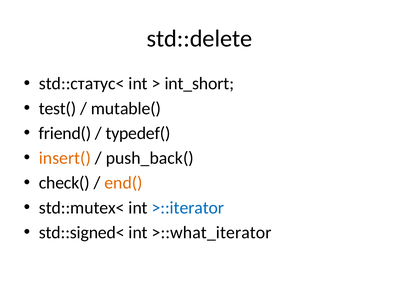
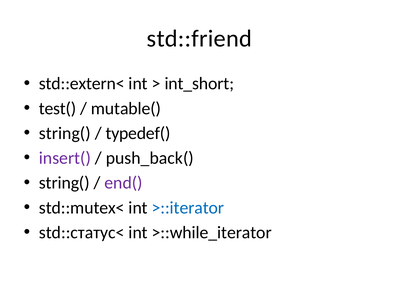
std::delete: std::delete -> std::friend (199, 39)
std::статус<: std::статус< -> std::extern< (82, 84)
friend(: friend( -> string( (65, 133)
insert( colour: orange -> purple (65, 158)
check(: check( -> string( (64, 183)
end( colour: orange -> purple (123, 183)
std::signed<: std::signed< -> std::статус< (82, 233)
>::what_iterator: >::what_iterator -> >::while_iterator (212, 233)
